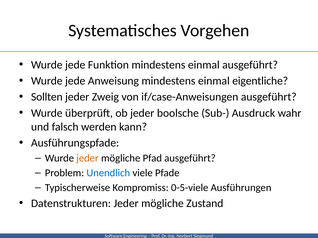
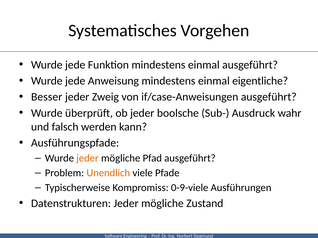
Sollten: Sollten -> Besser (47, 97)
Unendlich colour: blue -> orange (108, 173)
0-5-viele: 0-5-viele -> 0-9-viele (190, 188)
